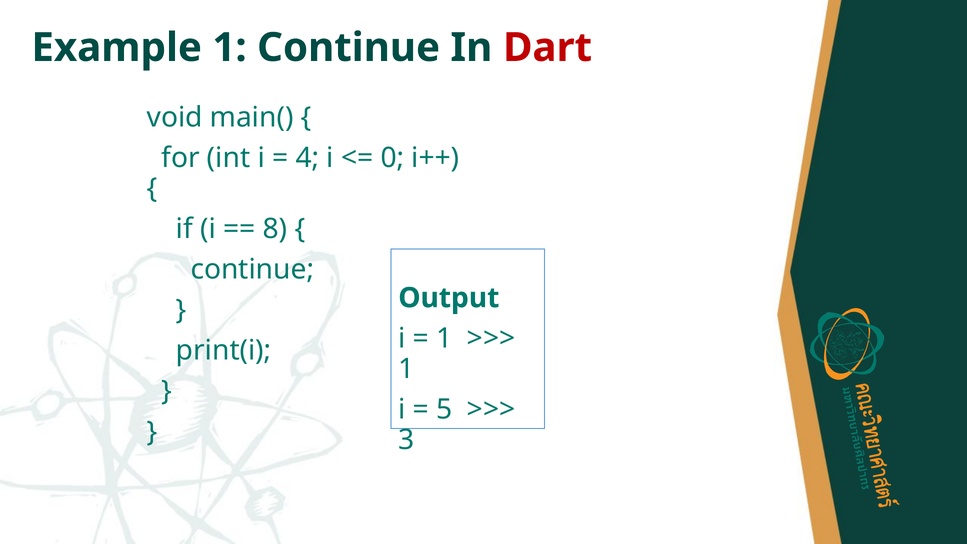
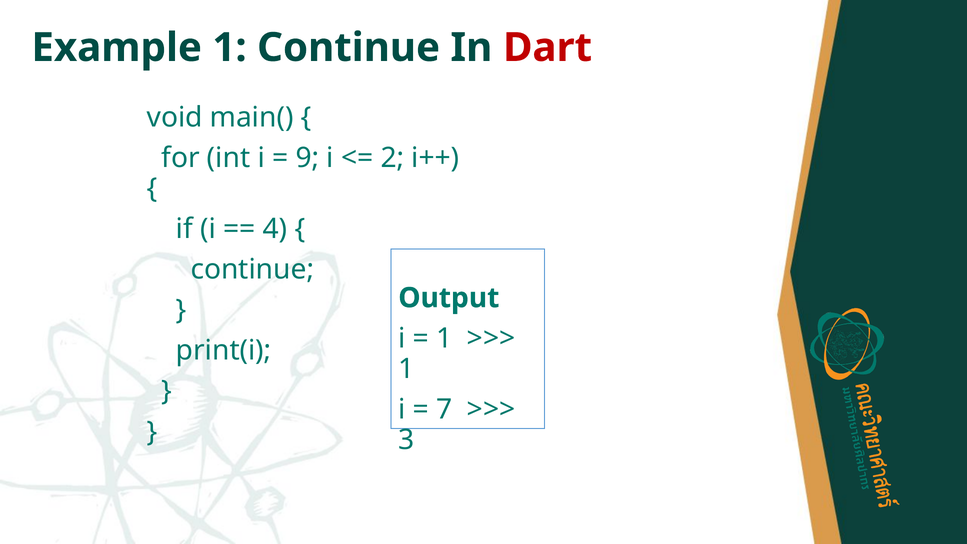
4: 4 -> 9 (307, 158)
0: 0 -> 2 (392, 158)
8: 8 -> 4 (275, 229)
5: 5 -> 7 (444, 409)
